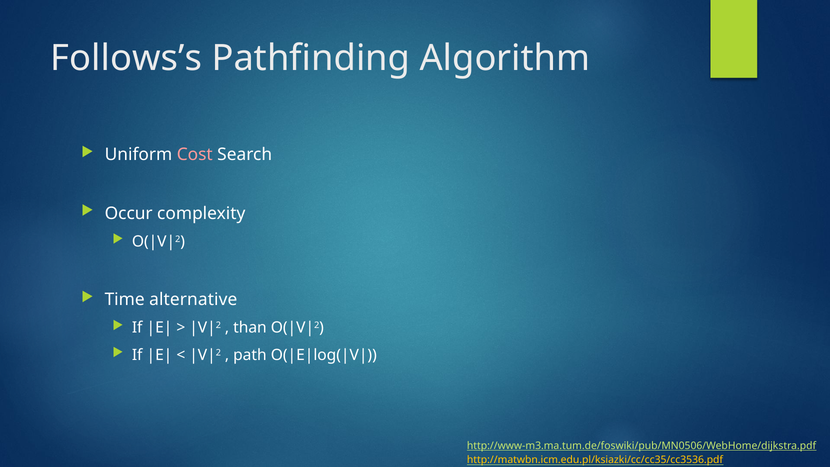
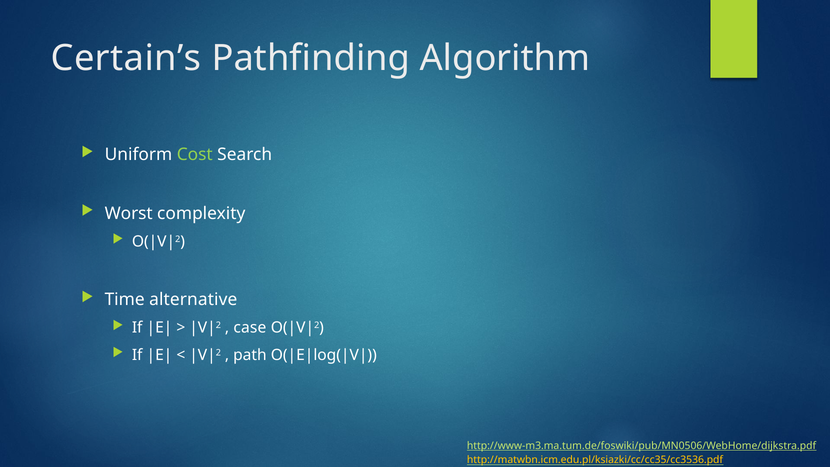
Follows’s: Follows’s -> Certain’s (126, 58)
Cost colour: pink -> light green (195, 154)
Occur: Occur -> Worst (129, 213)
than: than -> case (250, 328)
